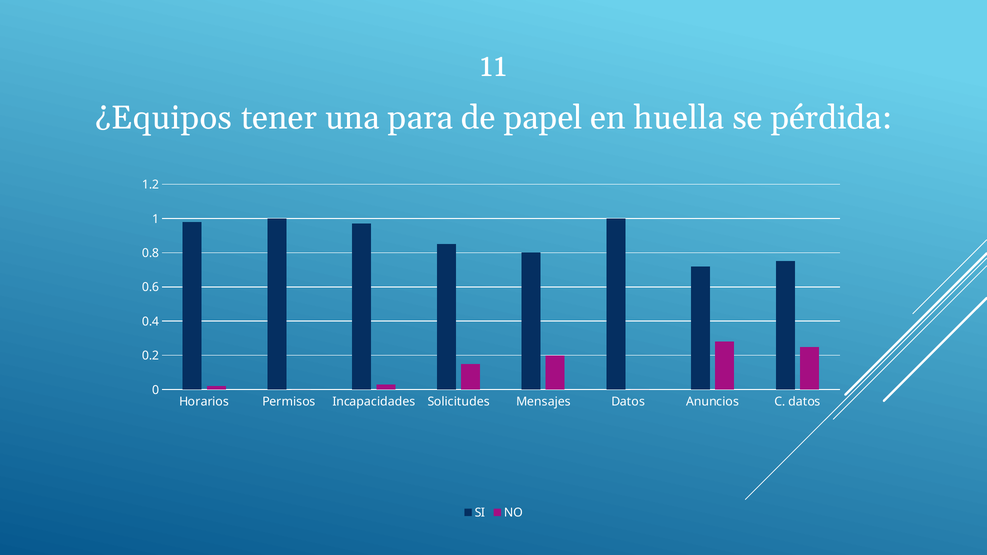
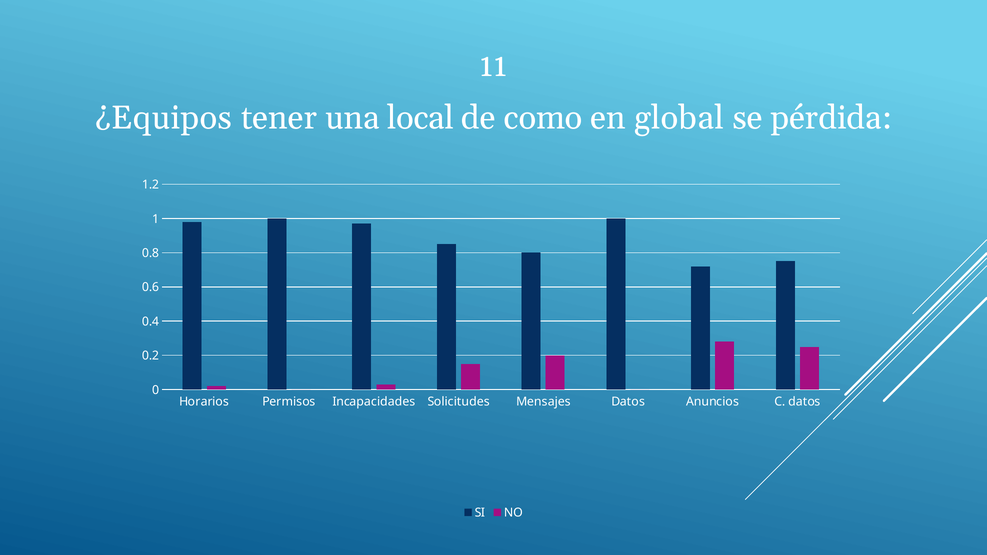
para: para -> local (421, 118)
papel: papel -> como (543, 118)
huella: huella -> global (679, 118)
